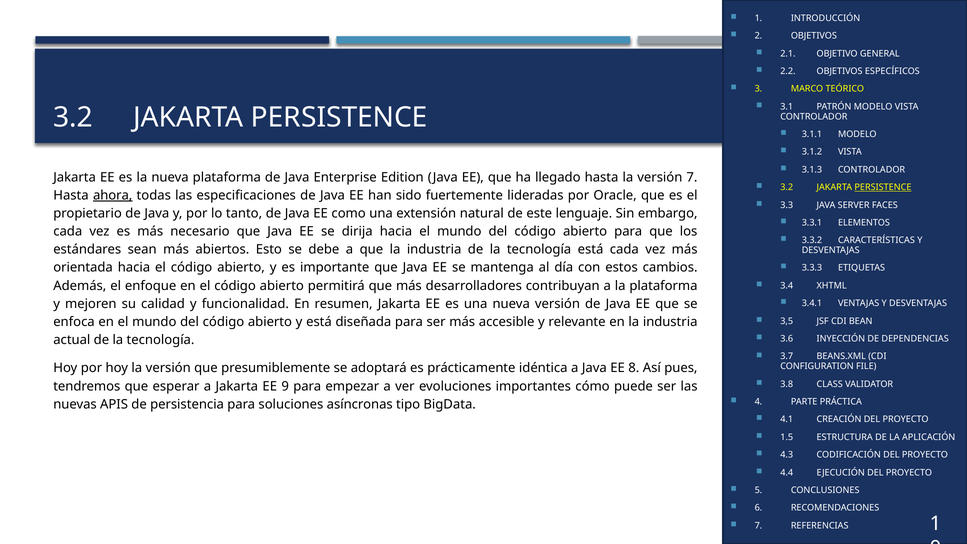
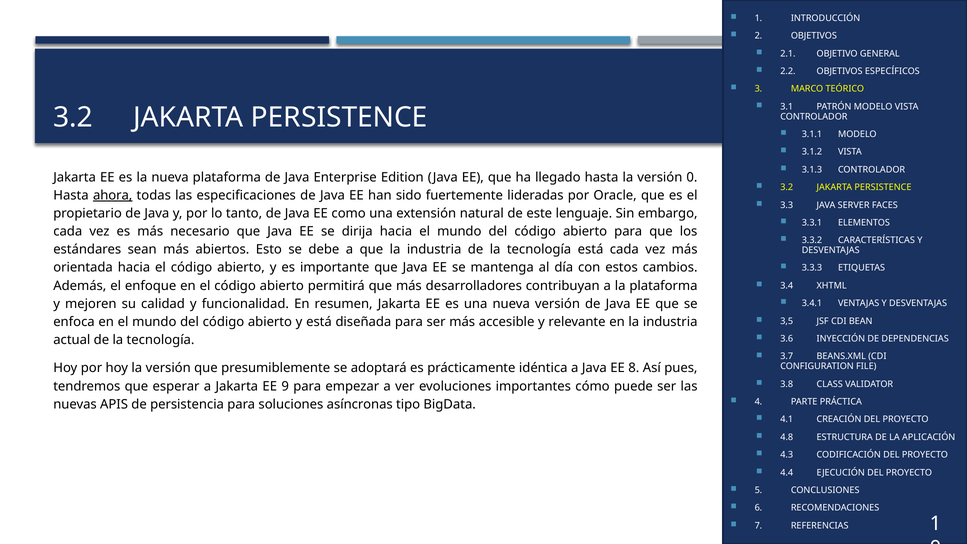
versión 7: 7 -> 0 (692, 177)
PERSISTENCE underline: present -> none (883, 187)
1.5: 1.5 -> 4.8 (787, 437)
